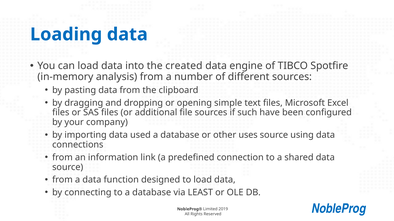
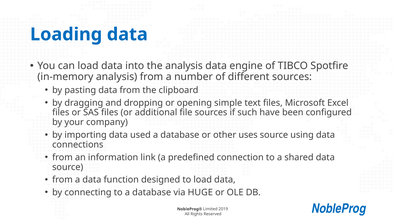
the created: created -> analysis (184, 66)
LEAST: LEAST -> HUGE (200, 193)
